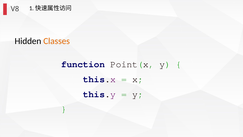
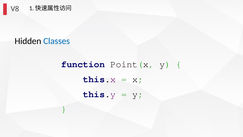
Classes colour: orange -> blue (57, 41)
